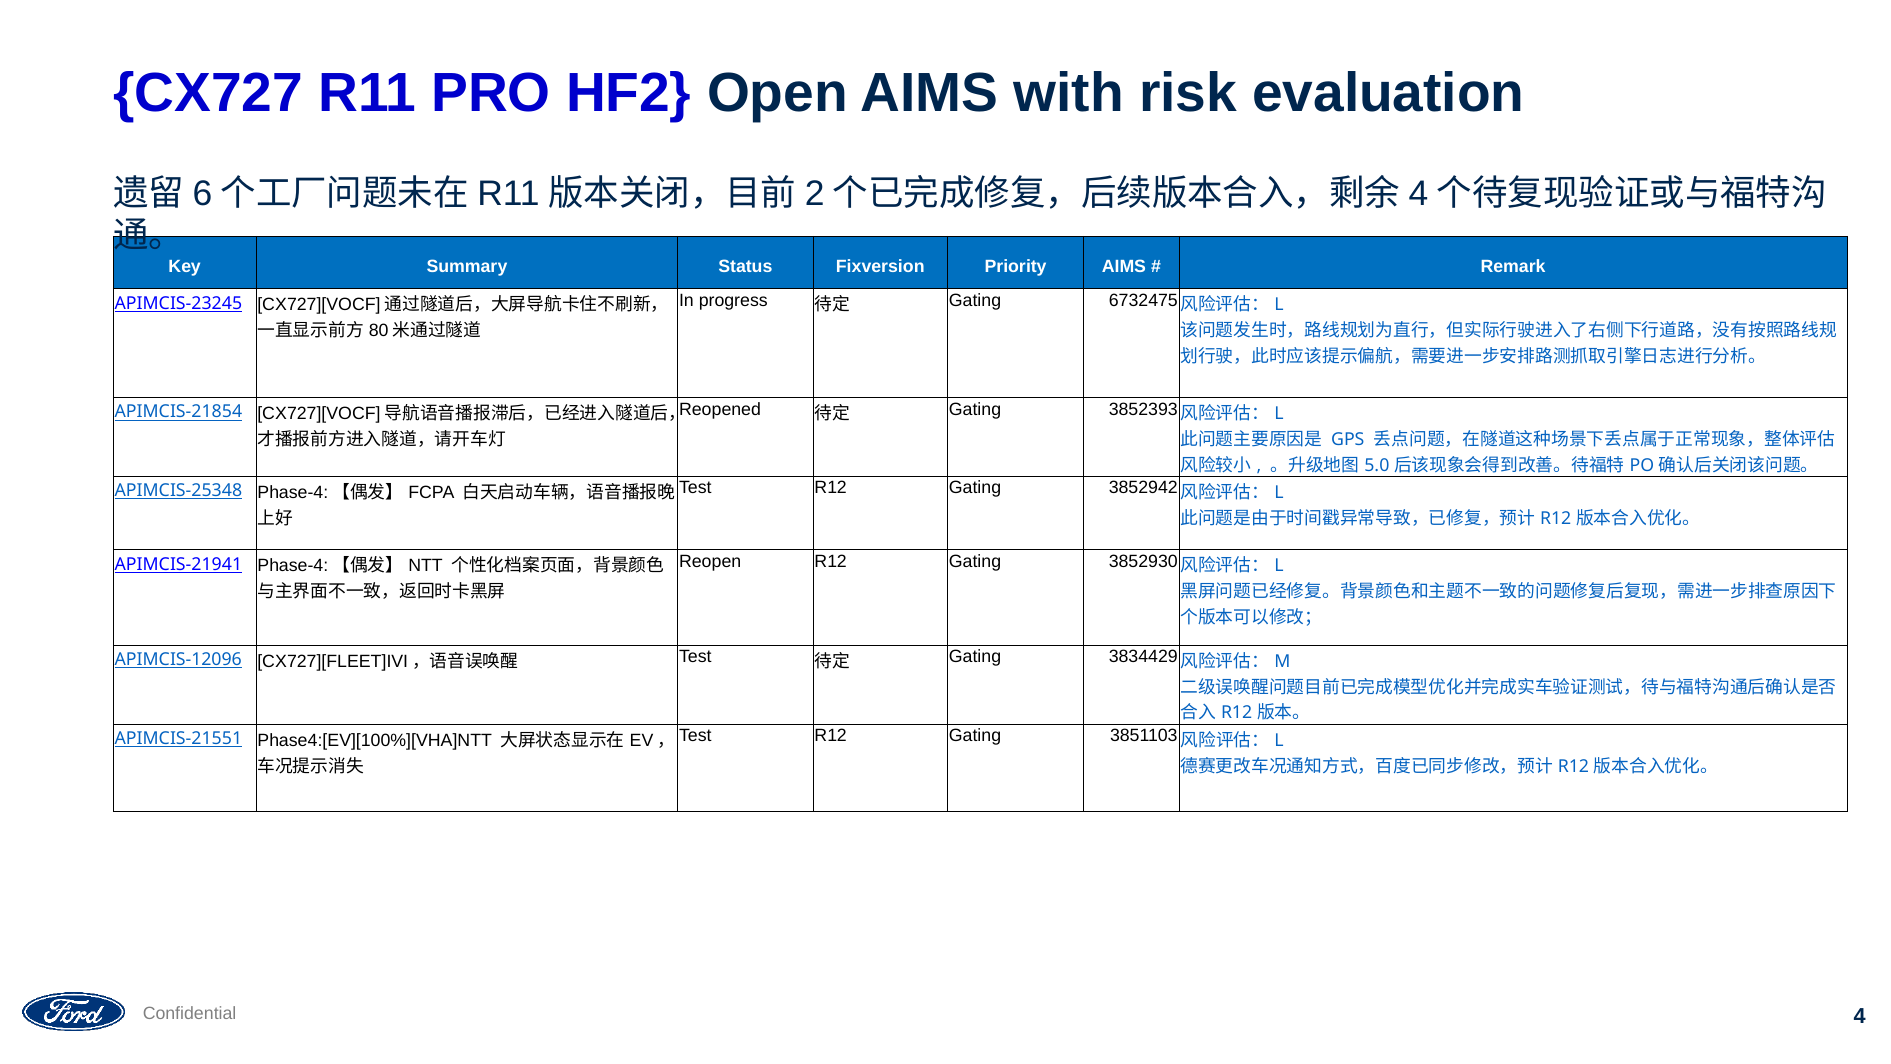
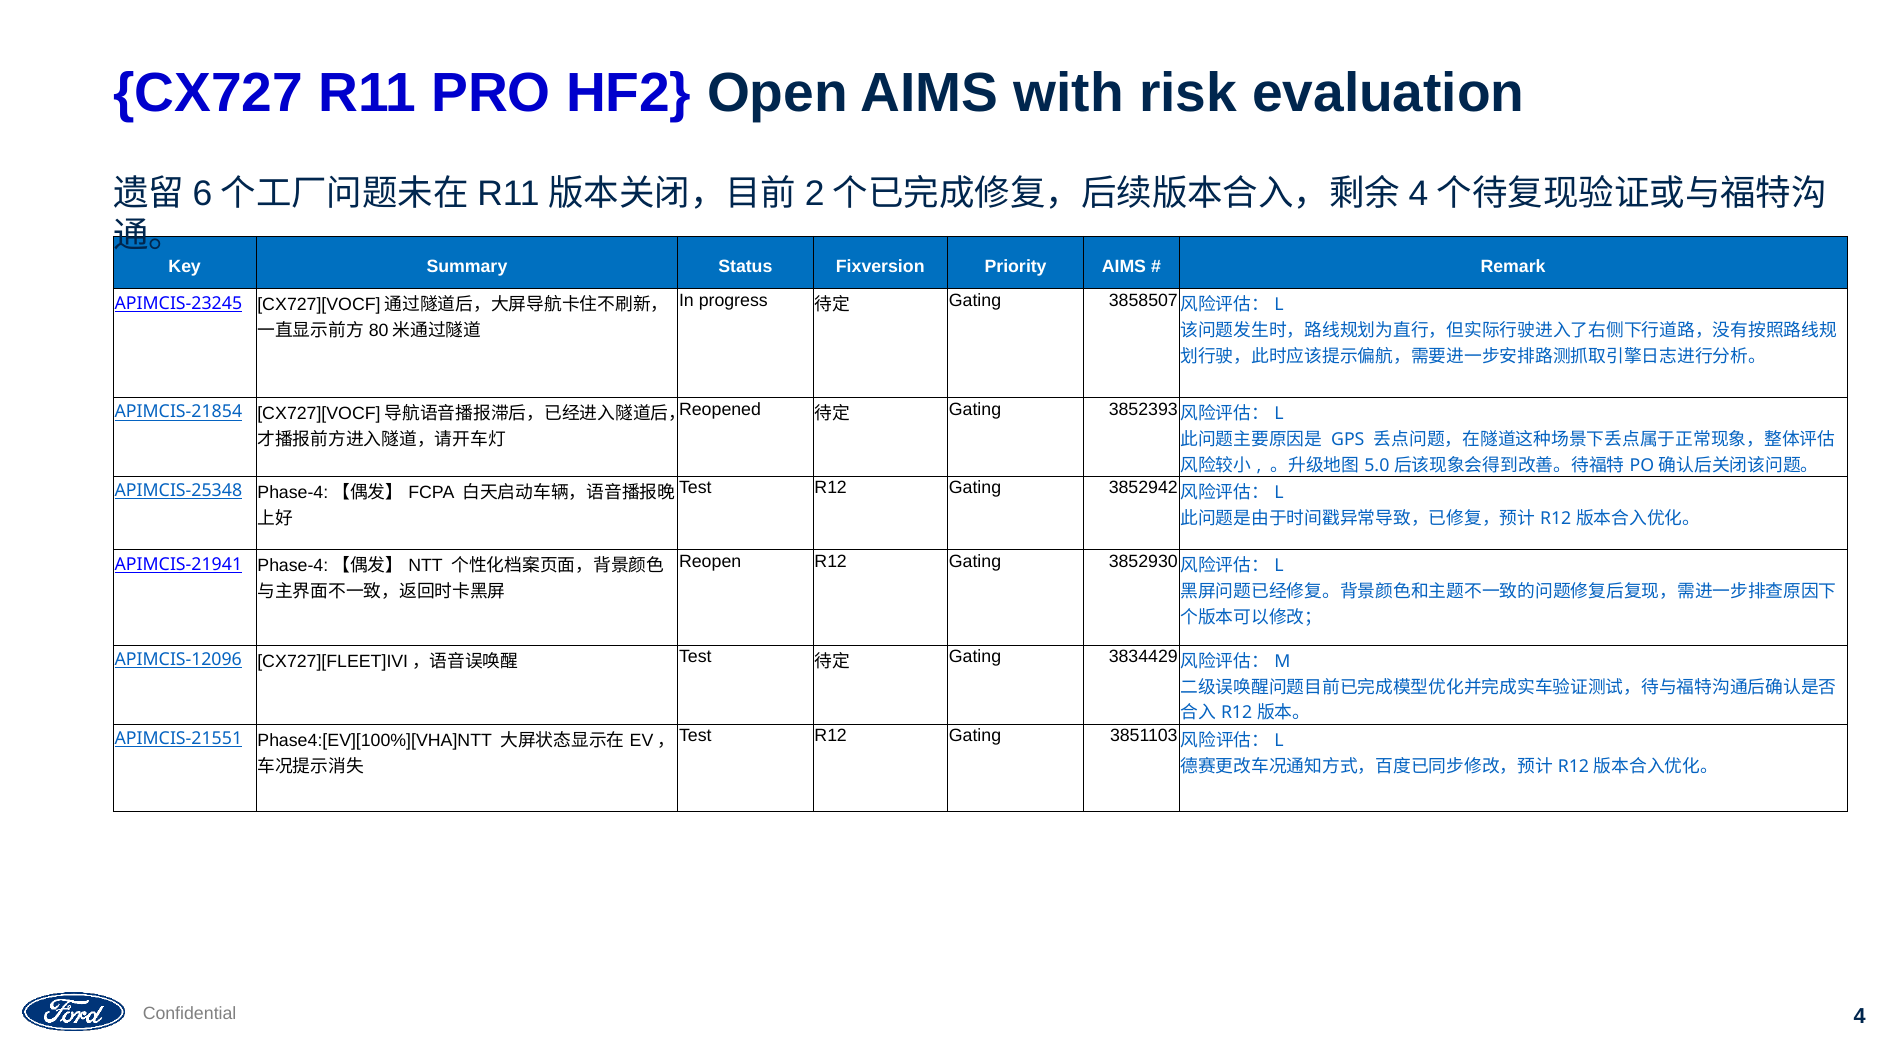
6732475: 6732475 -> 3858507 (1143, 300)
